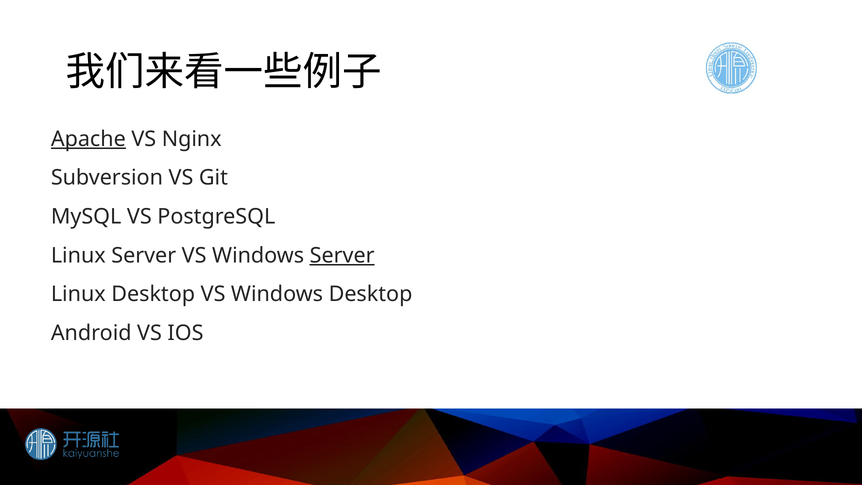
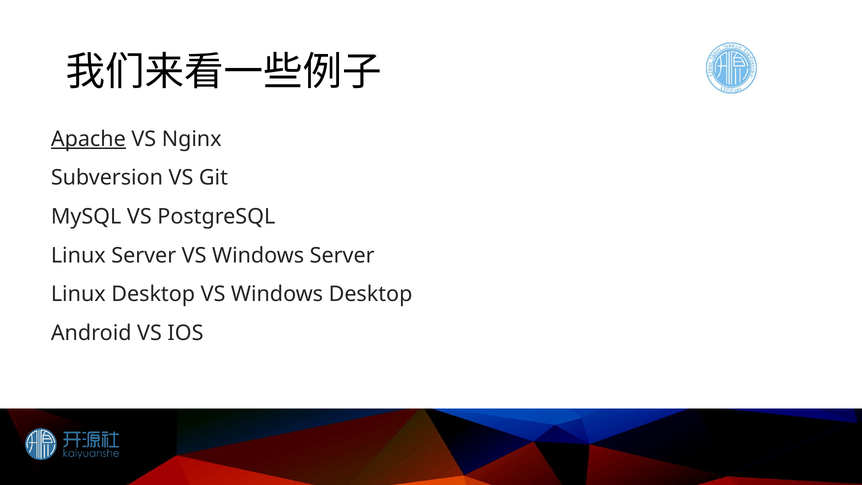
Server underline: present -> none (342, 255)
